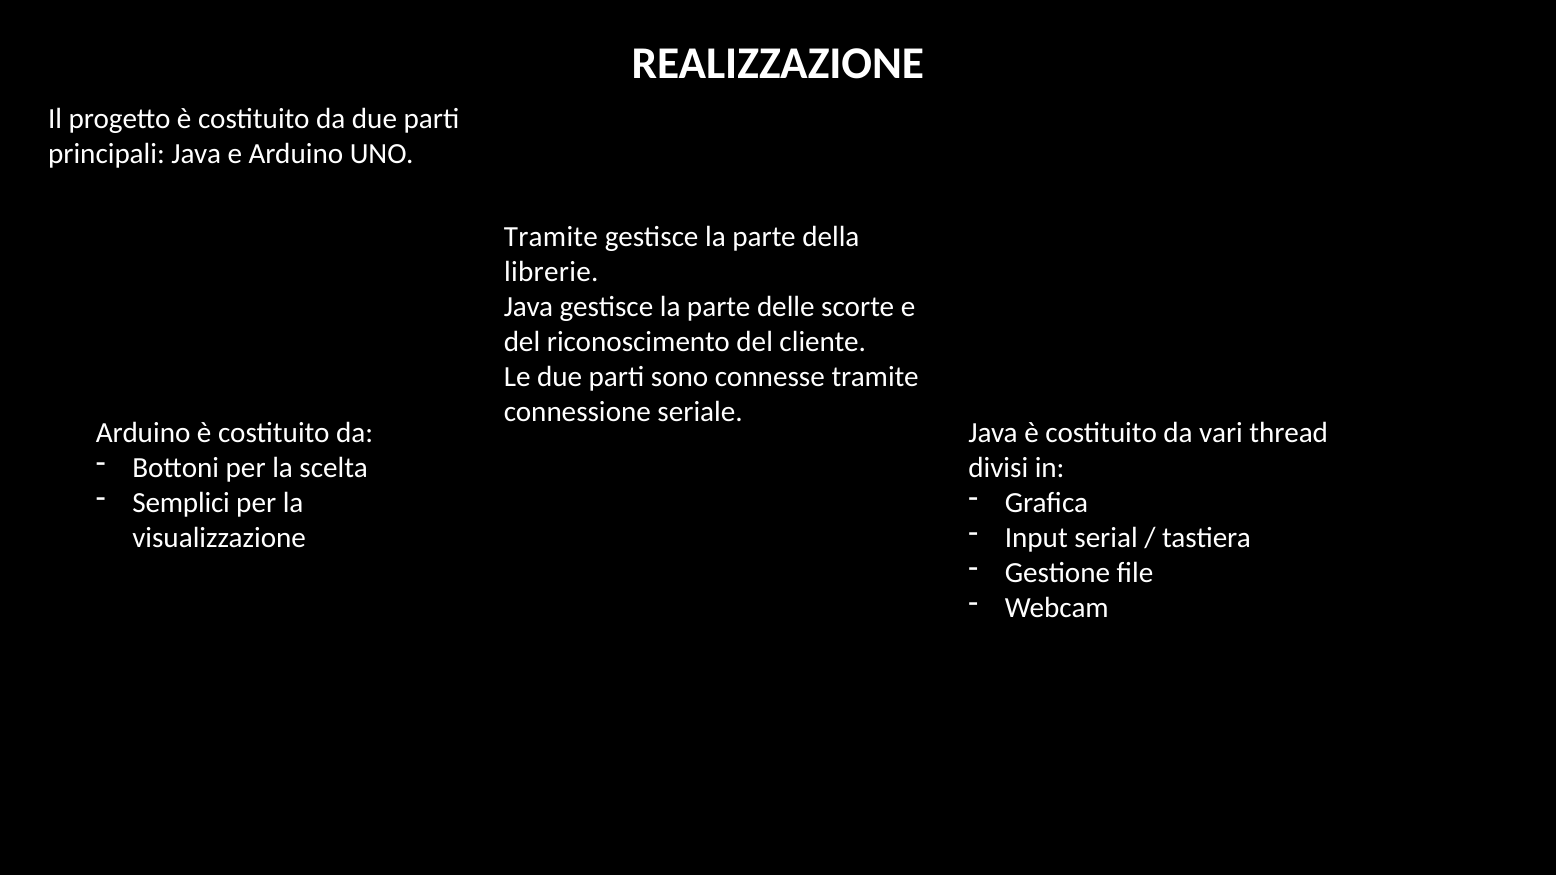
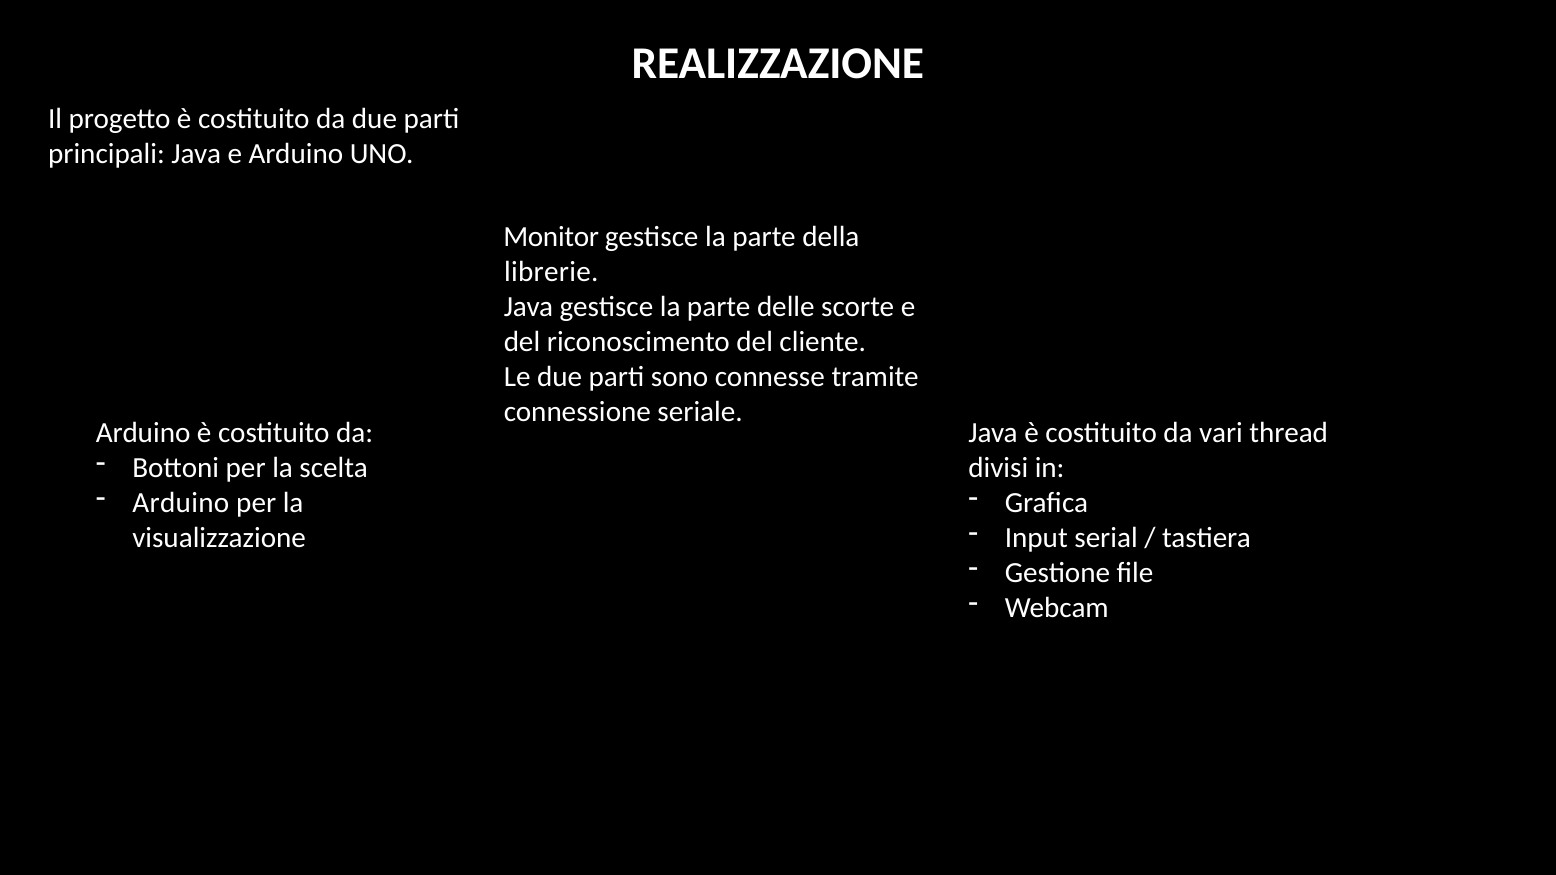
Tramite: Tramite -> Monitor (551, 237)
Semplici: Semplici -> Arduino (181, 503)
